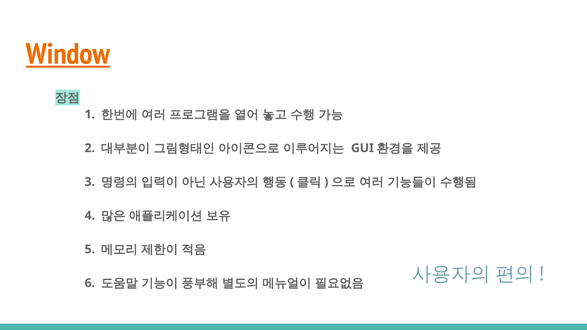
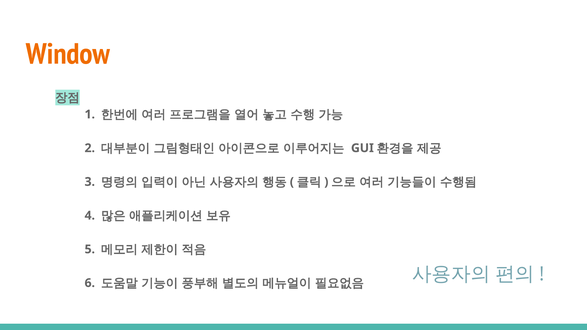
Window underline: present -> none (68, 54)
